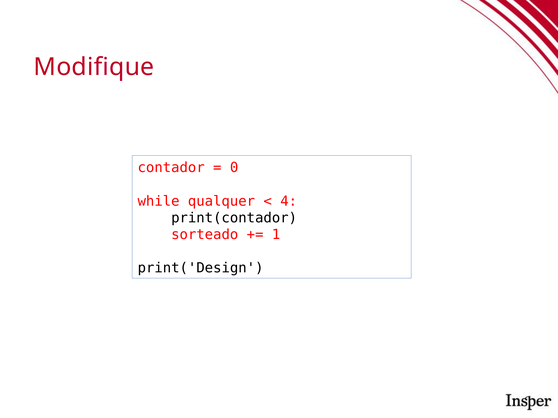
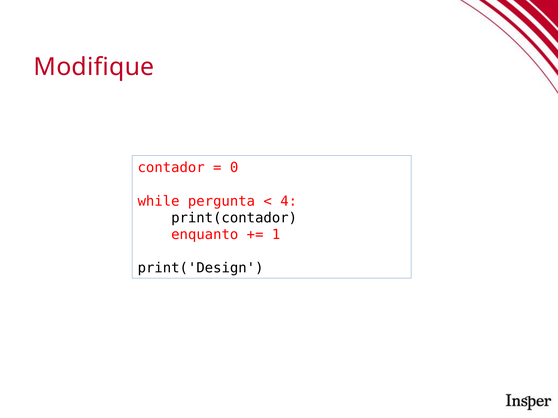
qualquer: qualquer -> pergunta (221, 201)
sorteado: sorteado -> enquanto (205, 235)
